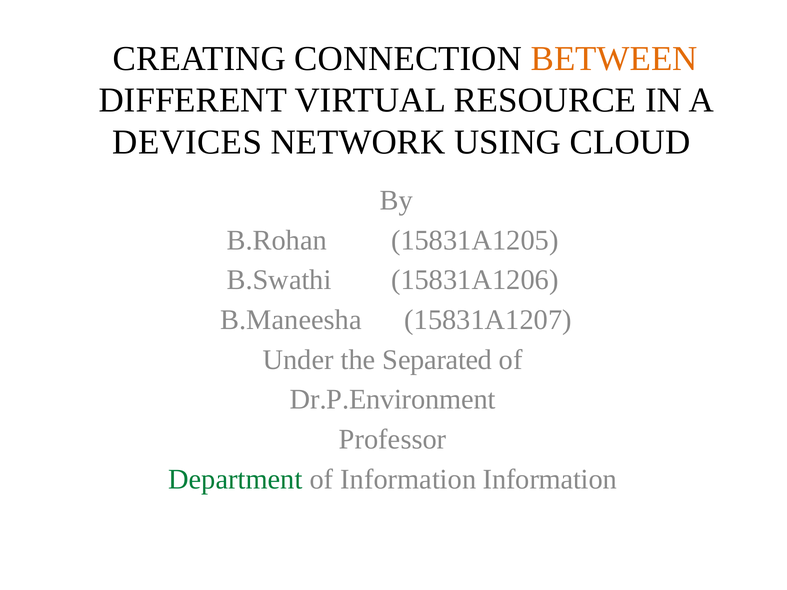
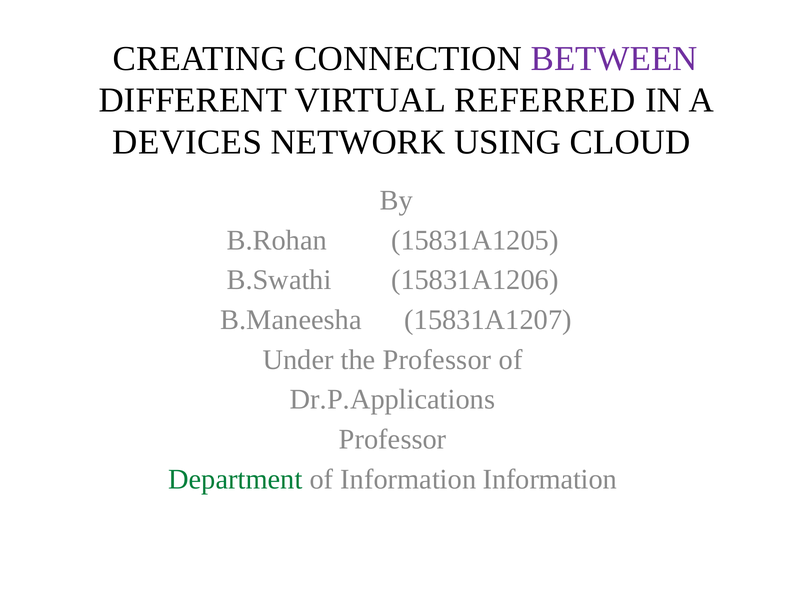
BETWEEN colour: orange -> purple (614, 59)
RESOURCE: RESOURCE -> REFERRED (545, 100)
the Separated: Separated -> Professor (437, 360)
Dr.P.Environment: Dr.P.Environment -> Dr.P.Applications (393, 400)
